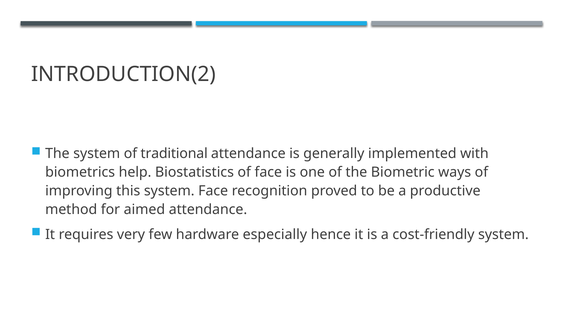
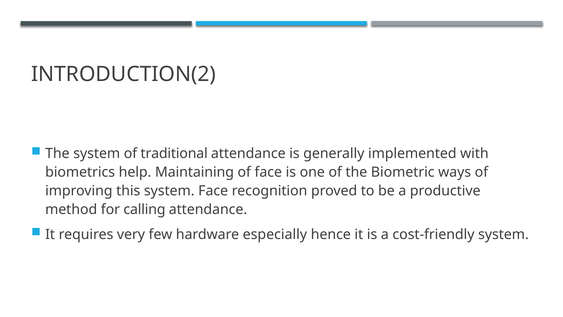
Biostatistics: Biostatistics -> Maintaining (195, 172)
aimed: aimed -> calling (144, 209)
